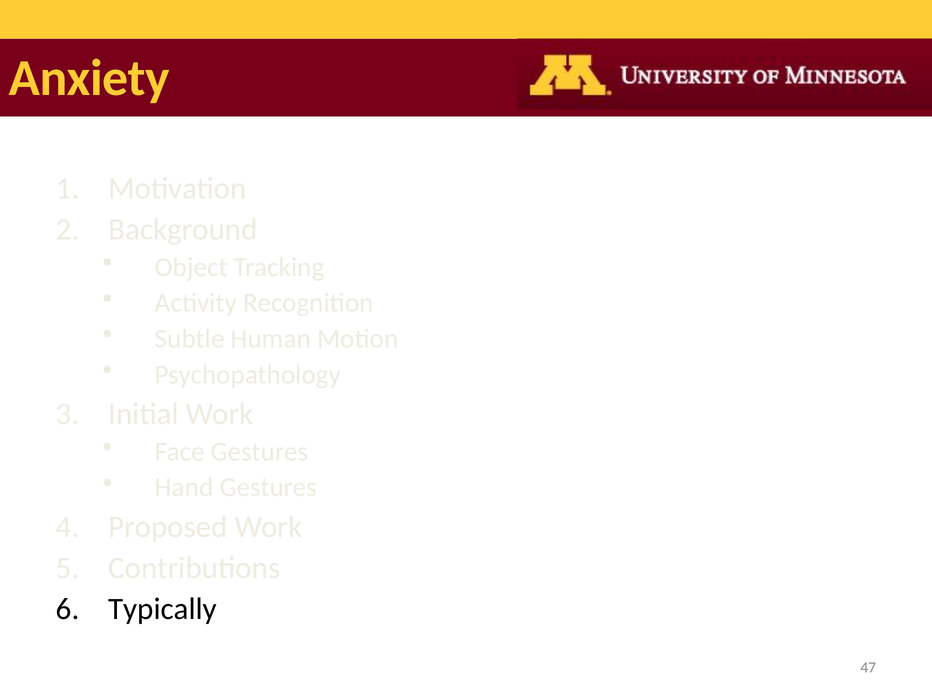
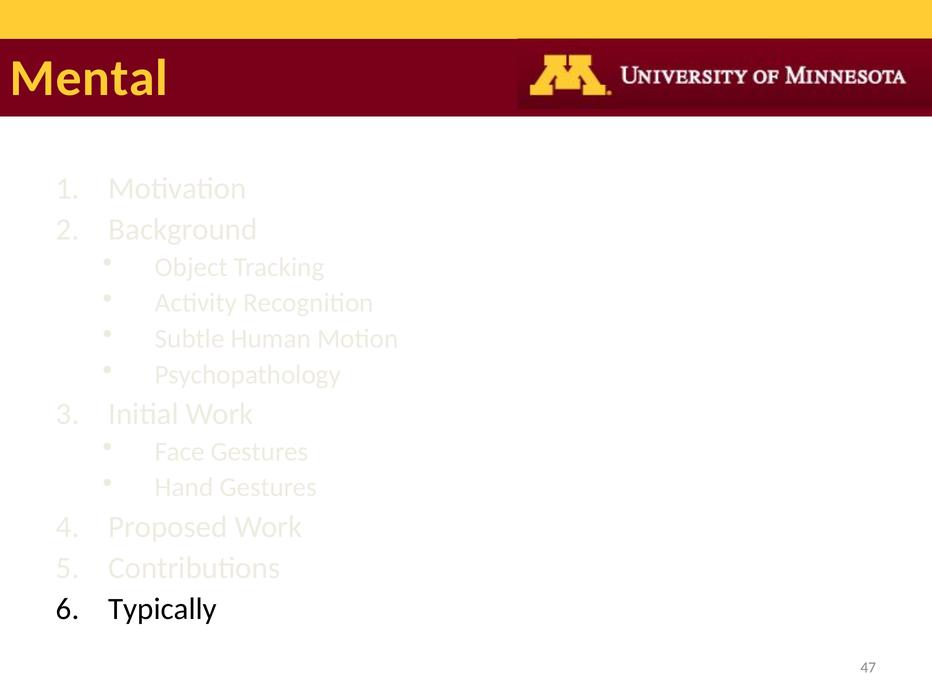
Anxiety: Anxiety -> Mental (89, 78)
